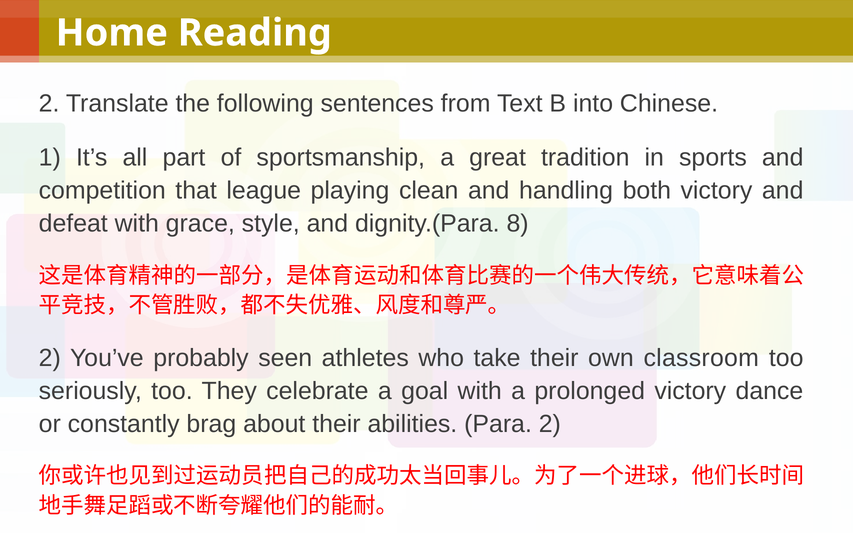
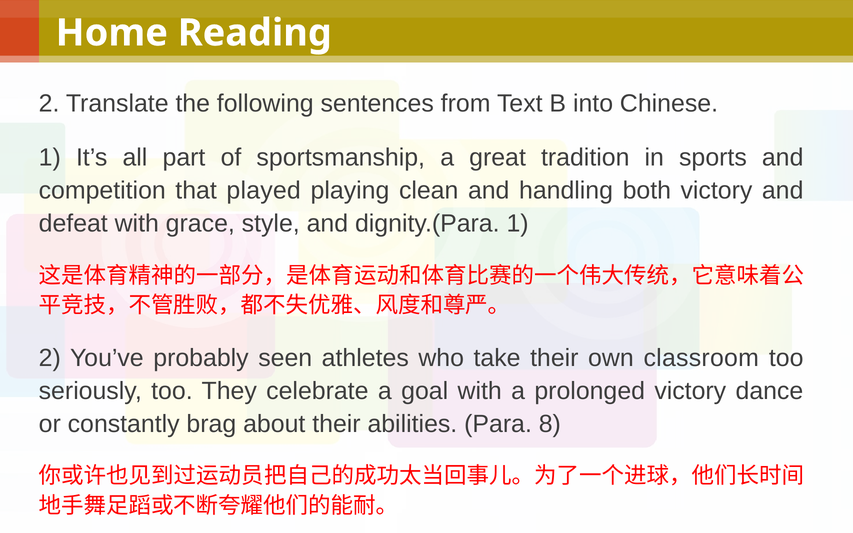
league: league -> played (264, 191)
dignity.(Para 8: 8 -> 1 (518, 223)
Para 2: 2 -> 8 (550, 424)
